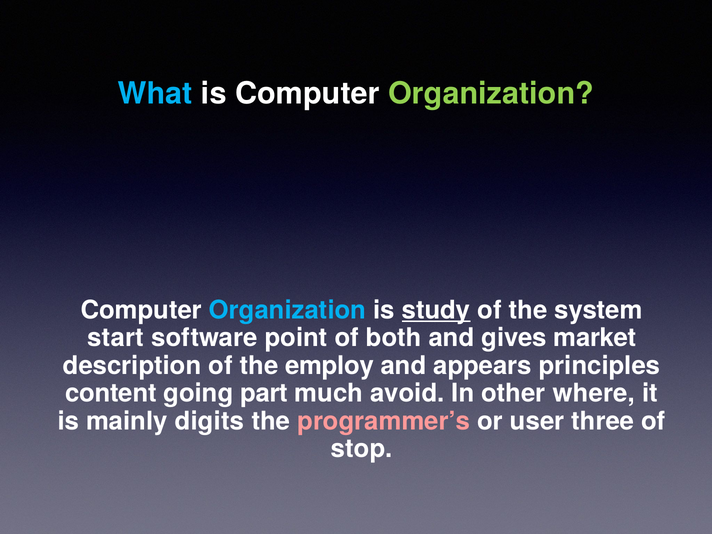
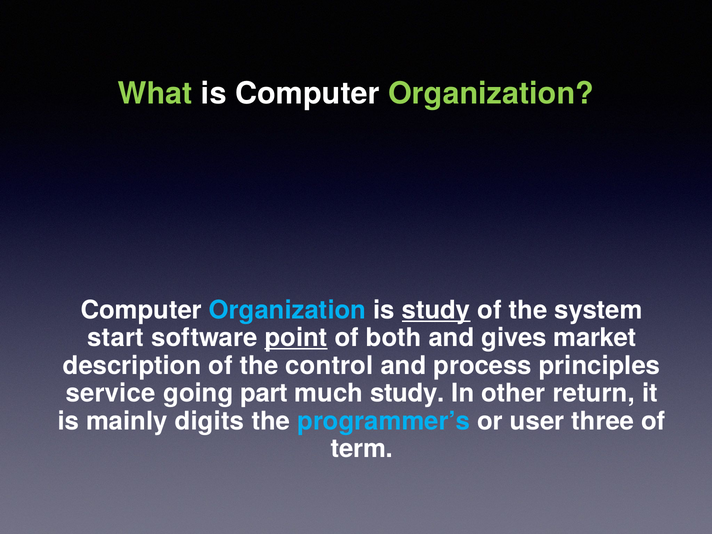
What colour: light blue -> light green (155, 94)
point underline: none -> present (296, 338)
employ: employ -> control (329, 366)
appears: appears -> process (483, 366)
content: content -> service (111, 393)
much avoid: avoid -> study (407, 393)
where: where -> return (594, 393)
programmer’s colour: pink -> light blue (384, 421)
stop: stop -> term (362, 449)
